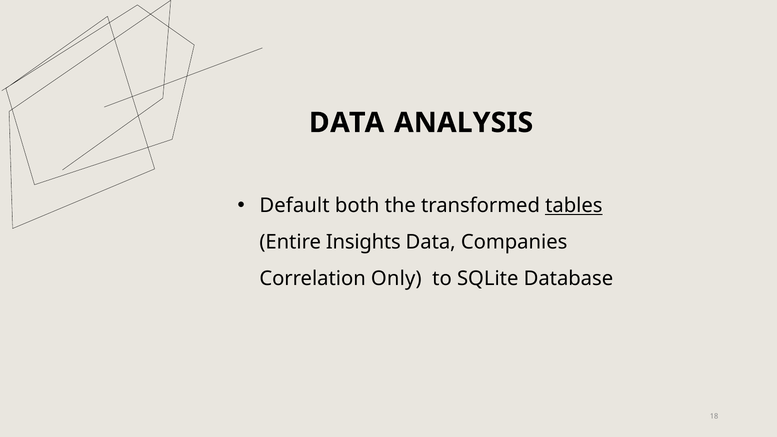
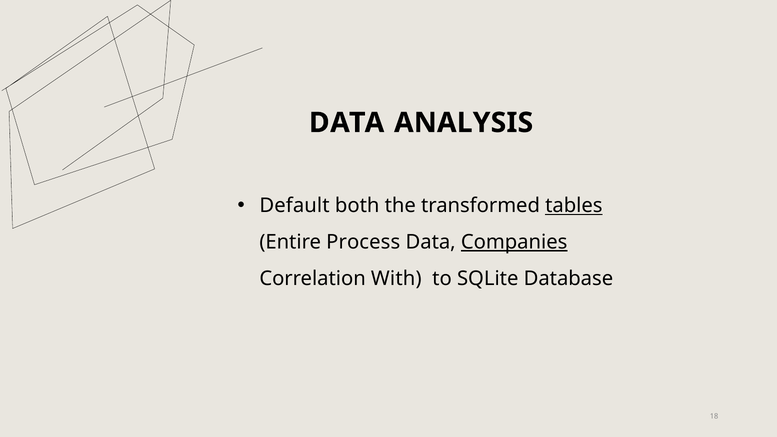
Insights: Insights -> Process (363, 242)
Companies underline: none -> present (514, 242)
Only: Only -> With (396, 279)
